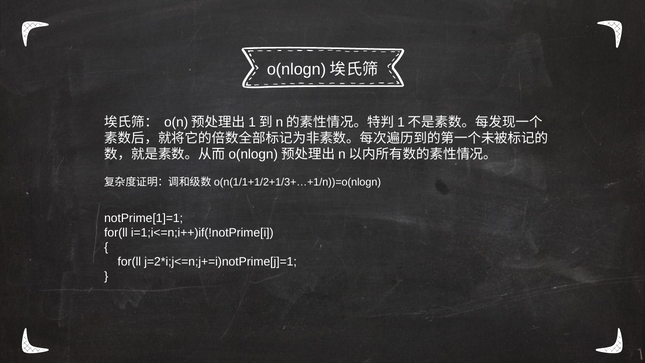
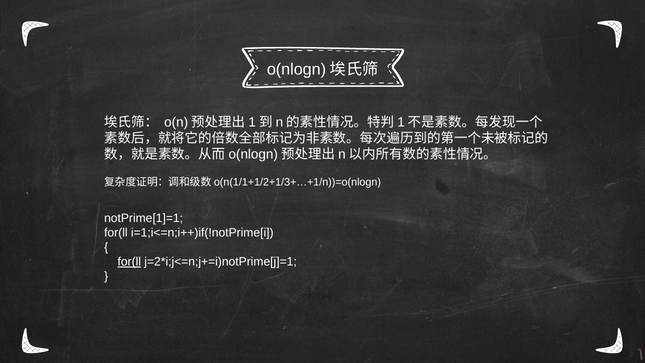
for(ll underline: none -> present (129, 262)
